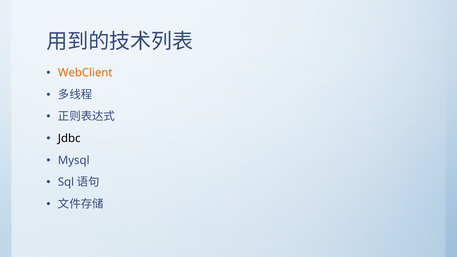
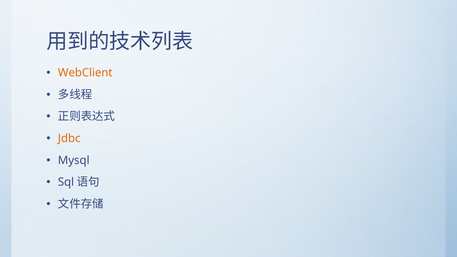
Jdbc colour: black -> orange (69, 138)
